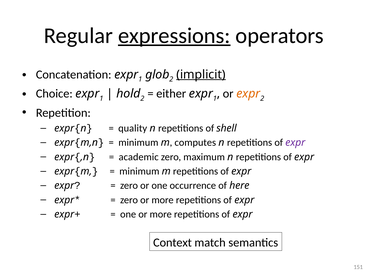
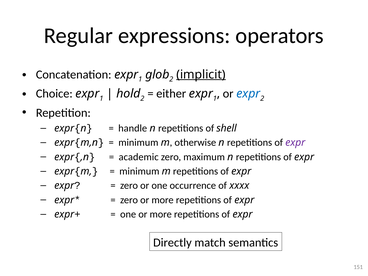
expressions underline: present -> none (174, 36)
expr colour: orange -> blue (248, 94)
quality: quality -> handle (133, 128)
computes: computes -> otherwise (195, 143)
here: here -> xxxx (239, 186)
Context: Context -> Directly (172, 242)
